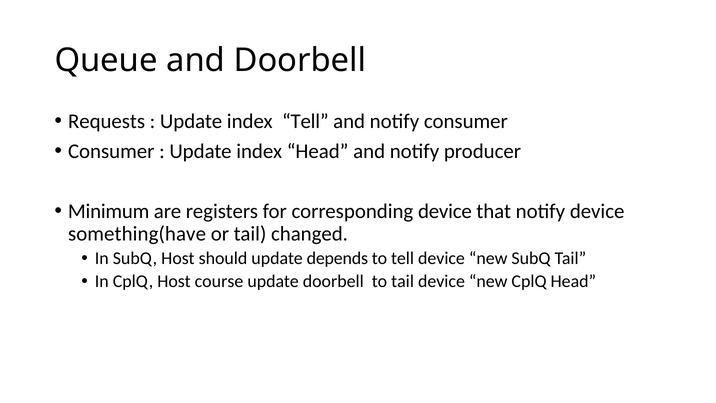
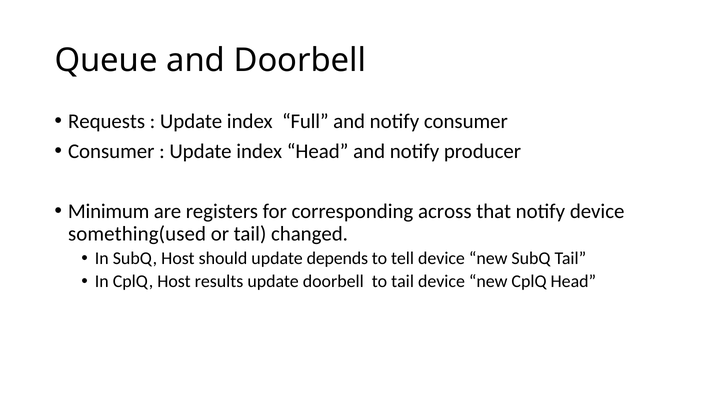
index Tell: Tell -> Full (305, 121)
corresponding device: device -> across (445, 211)
something(have: something(have -> something(used (137, 234)
course: course -> results (219, 281)
